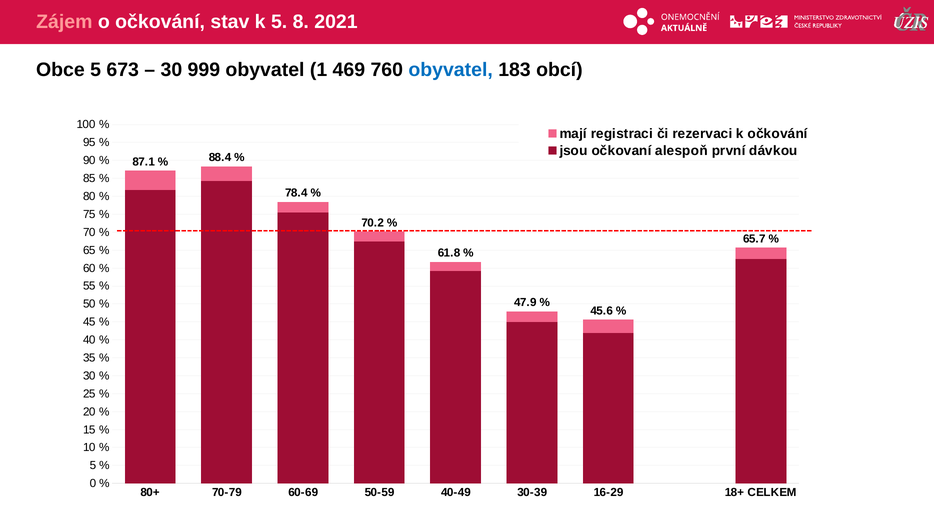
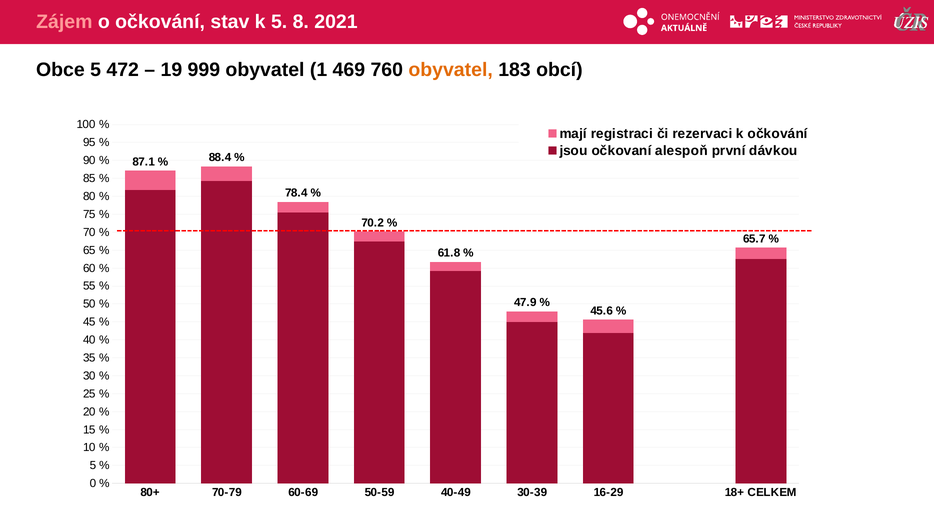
673: 673 -> 472 (123, 70)
30: 30 -> 19 (171, 70)
obyvatel colour: blue -> orange (451, 70)
